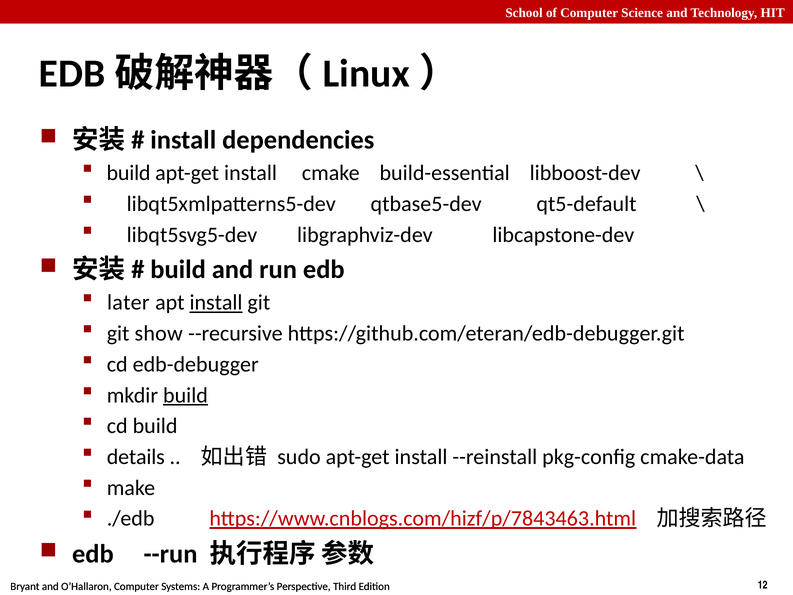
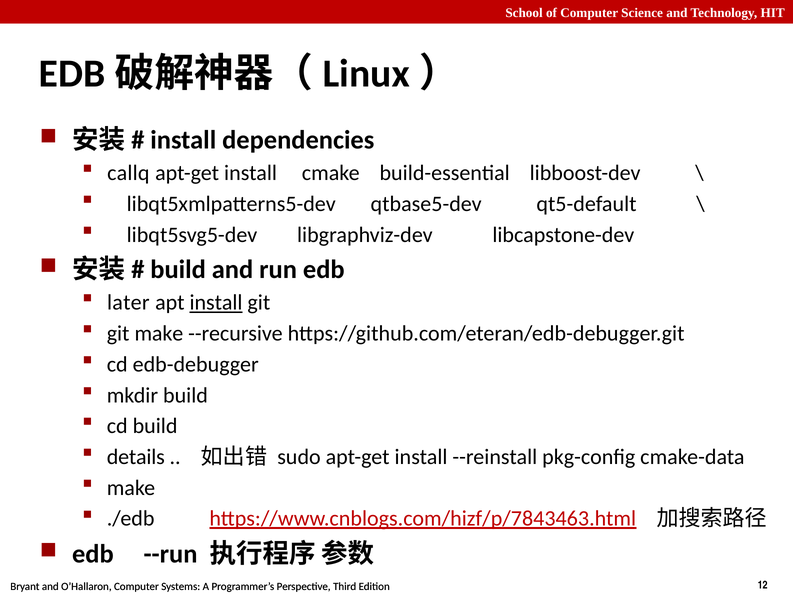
build: build -> callq (128, 173)
git show: show -> make (159, 333)
build underline: present -> none (185, 395)
